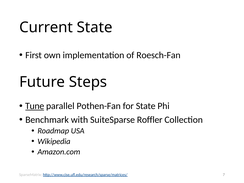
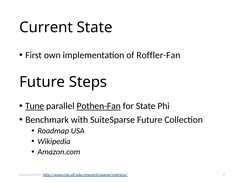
Roesch-Fan: Roesch-Fan -> Roffler-Fan (158, 55)
Pothen-Fan underline: none -> present (99, 106)
SuiteSparse Roffler: Roffler -> Future (150, 120)
